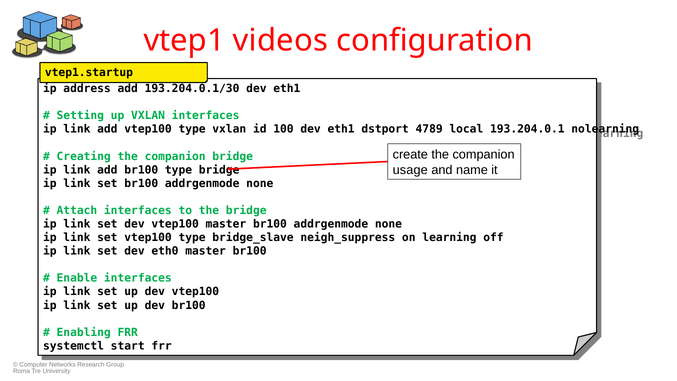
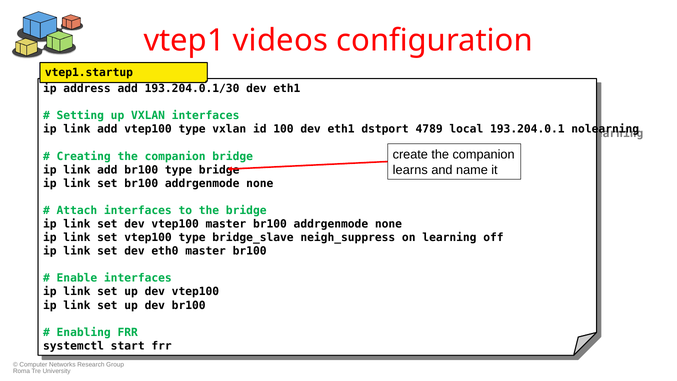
usage: usage -> learns (410, 170)
